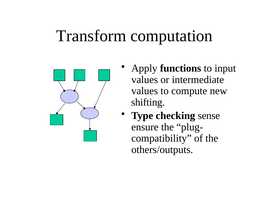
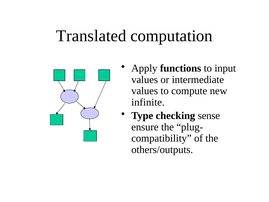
Transform: Transform -> Translated (91, 36)
shifting: shifting -> infinite (148, 102)
